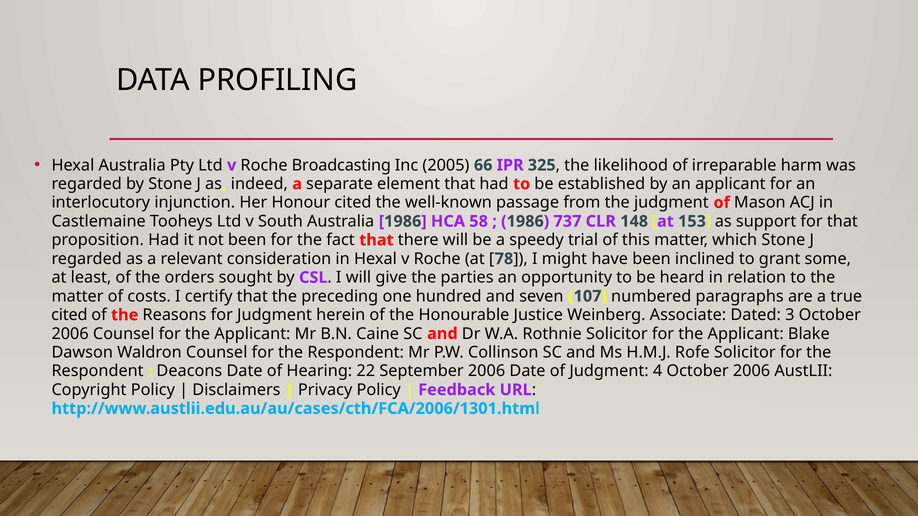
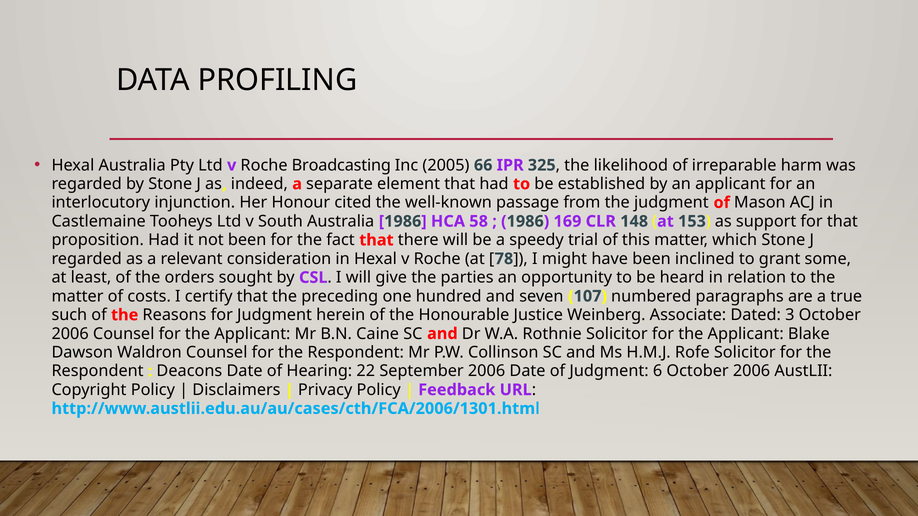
737: 737 -> 169 (567, 222)
cited: cited -> such (69, 315)
4: 4 -> 6 (658, 371)
